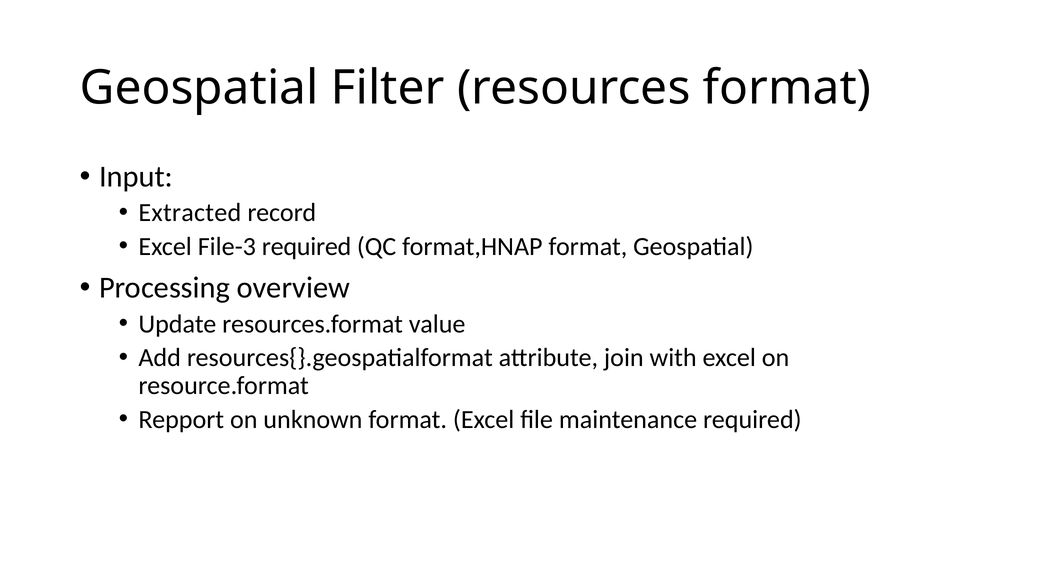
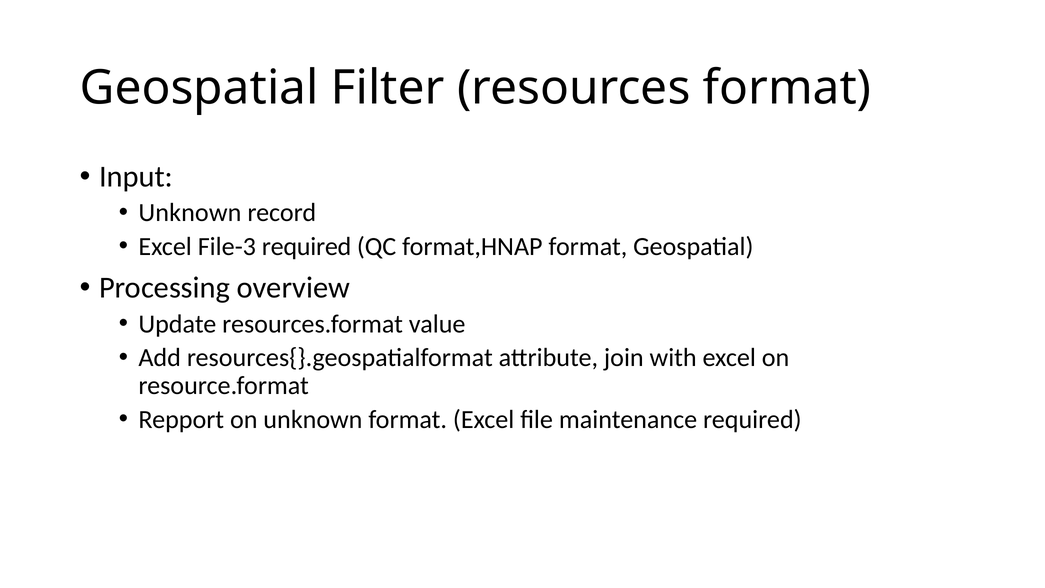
Extracted: Extracted -> Unknown (190, 213)
